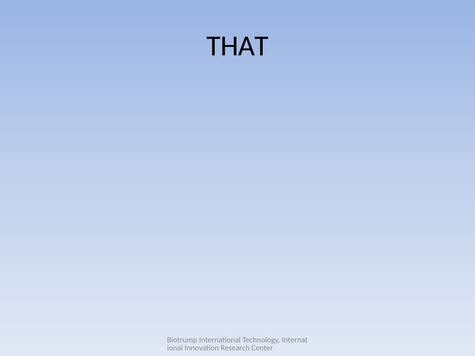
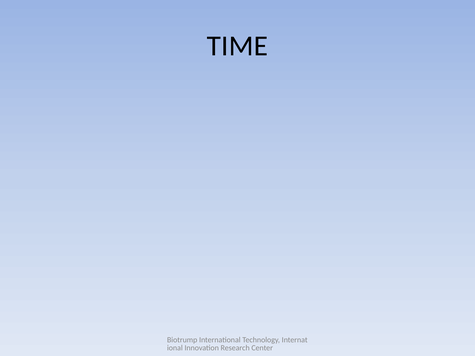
THAT: THAT -> TIME (237, 46)
